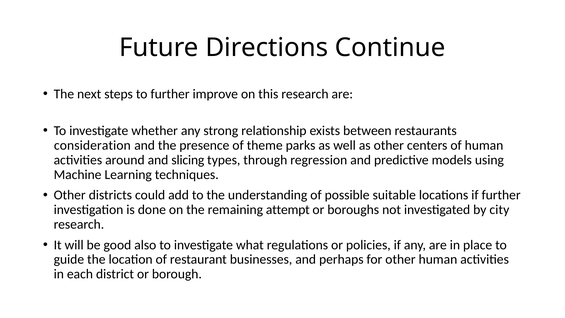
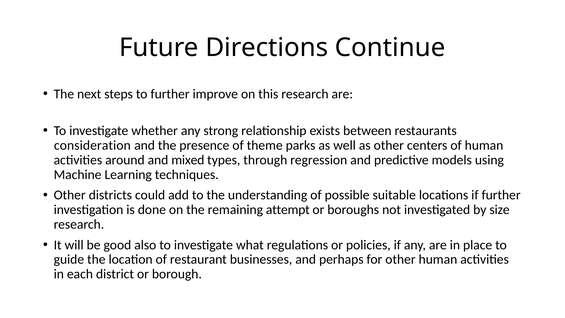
slicing: slicing -> mixed (188, 160)
city: city -> size (500, 210)
